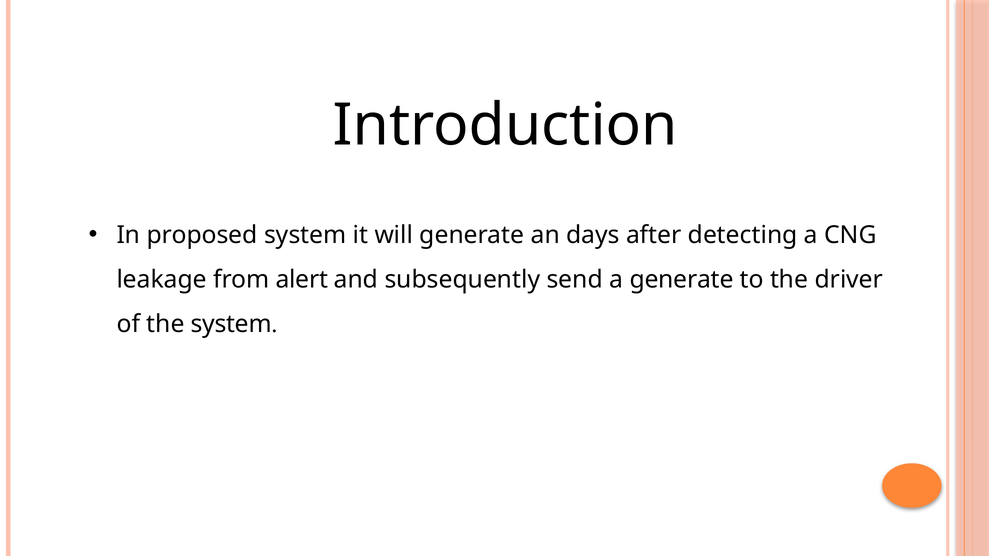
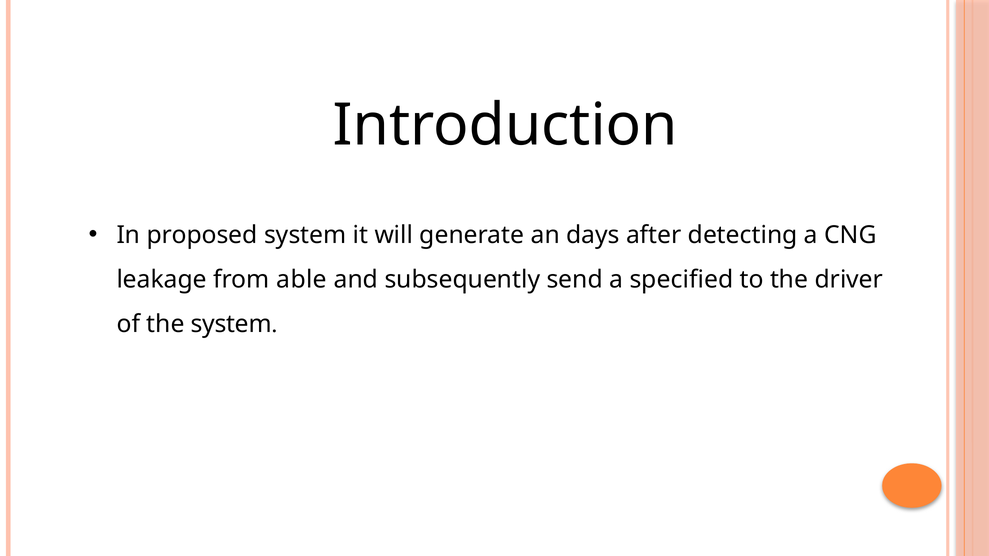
alert: alert -> able (302, 280)
a generate: generate -> specified (681, 280)
